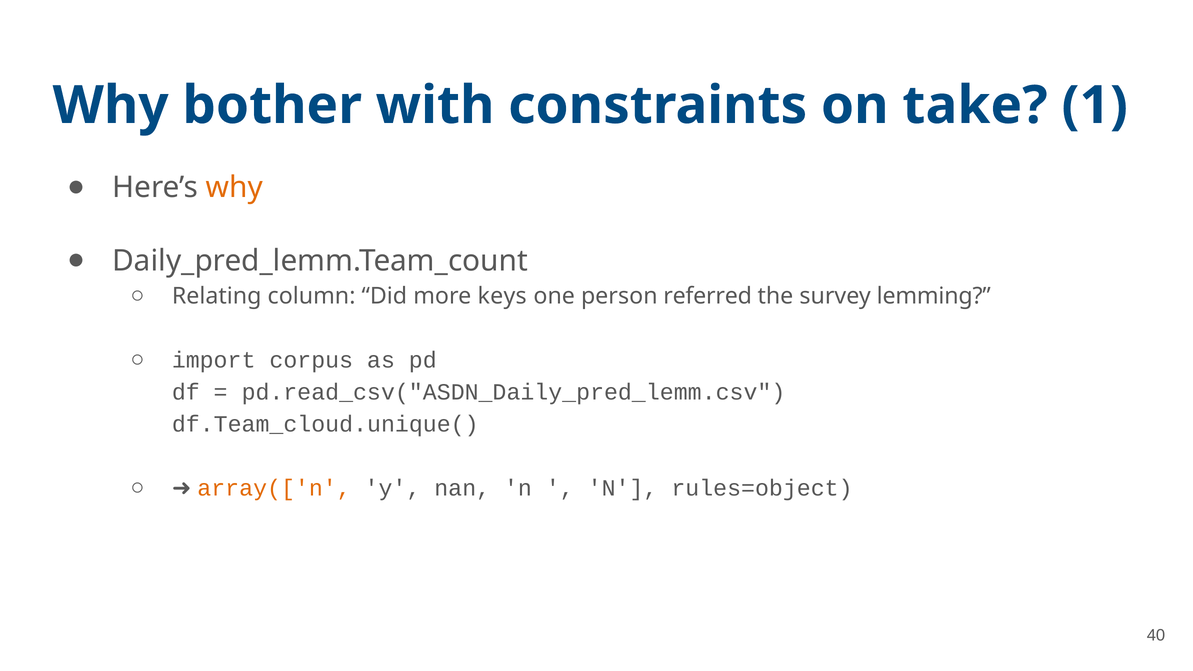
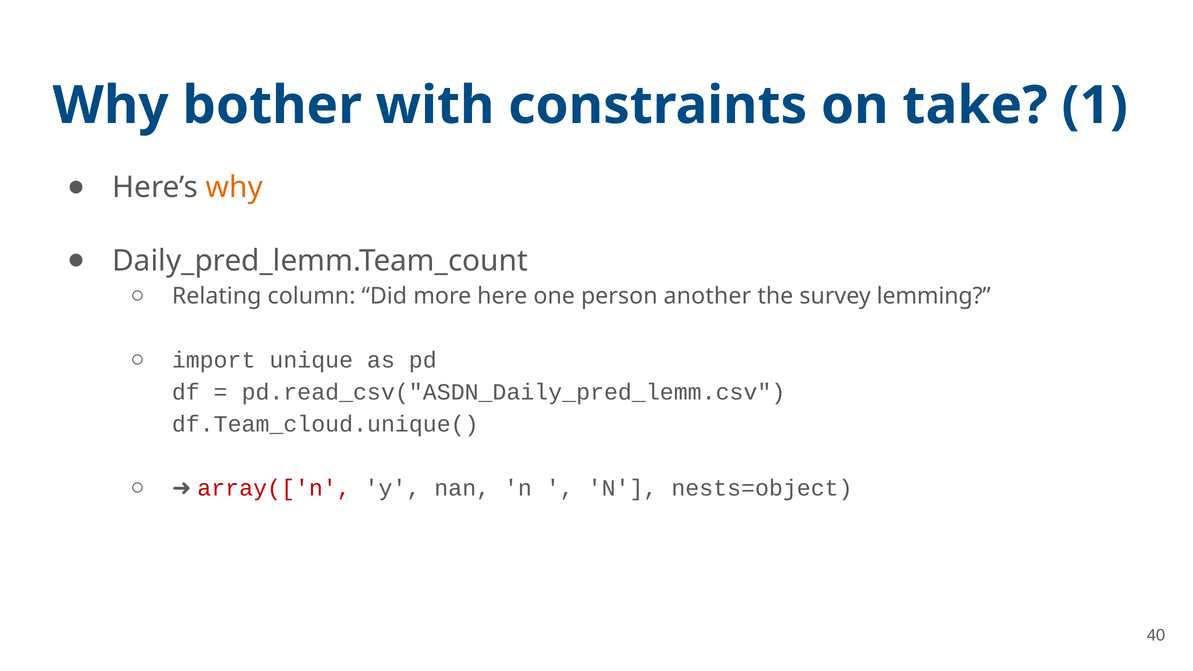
keys: keys -> here (502, 296)
referred: referred -> another (707, 296)
corpus: corpus -> unique (311, 360)
array(['n colour: orange -> red (274, 488)
rules=object: rules=object -> nests=object (762, 488)
